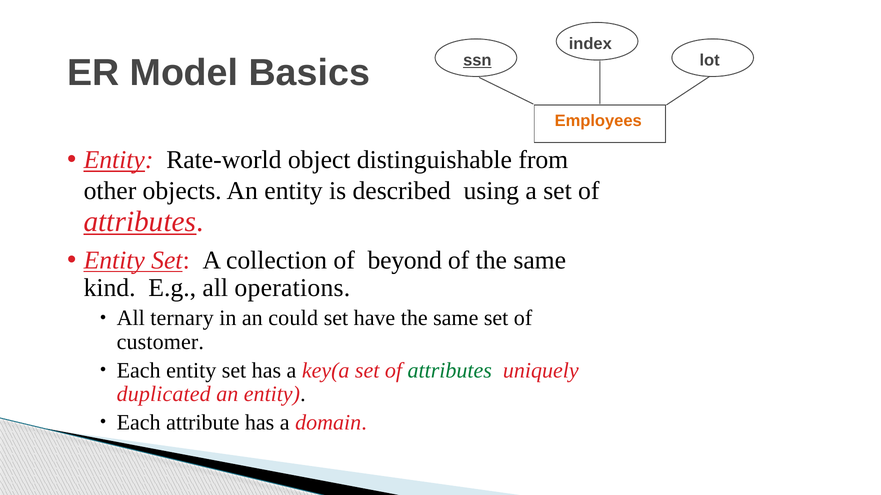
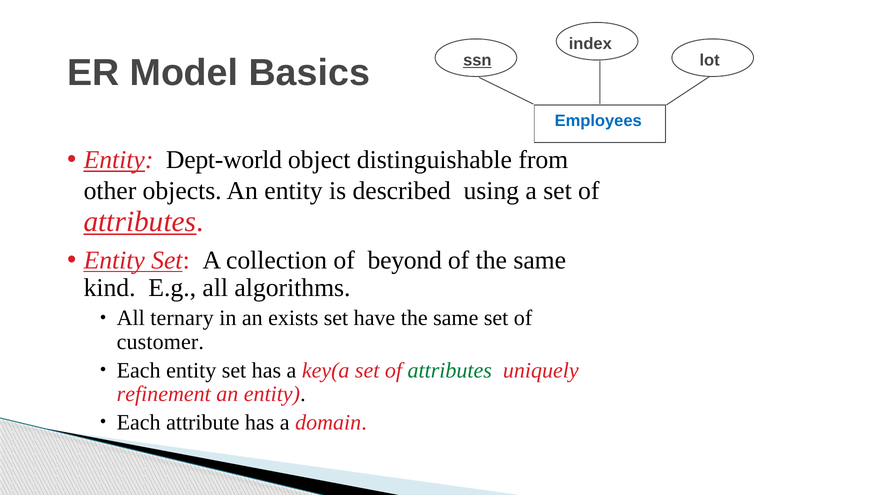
Employees colour: orange -> blue (598, 121)
Rate-world: Rate-world -> Dept-world (224, 160)
operations: operations -> algorithms (292, 288)
could: could -> exists (293, 319)
duplicated: duplicated -> refinement (164, 394)
